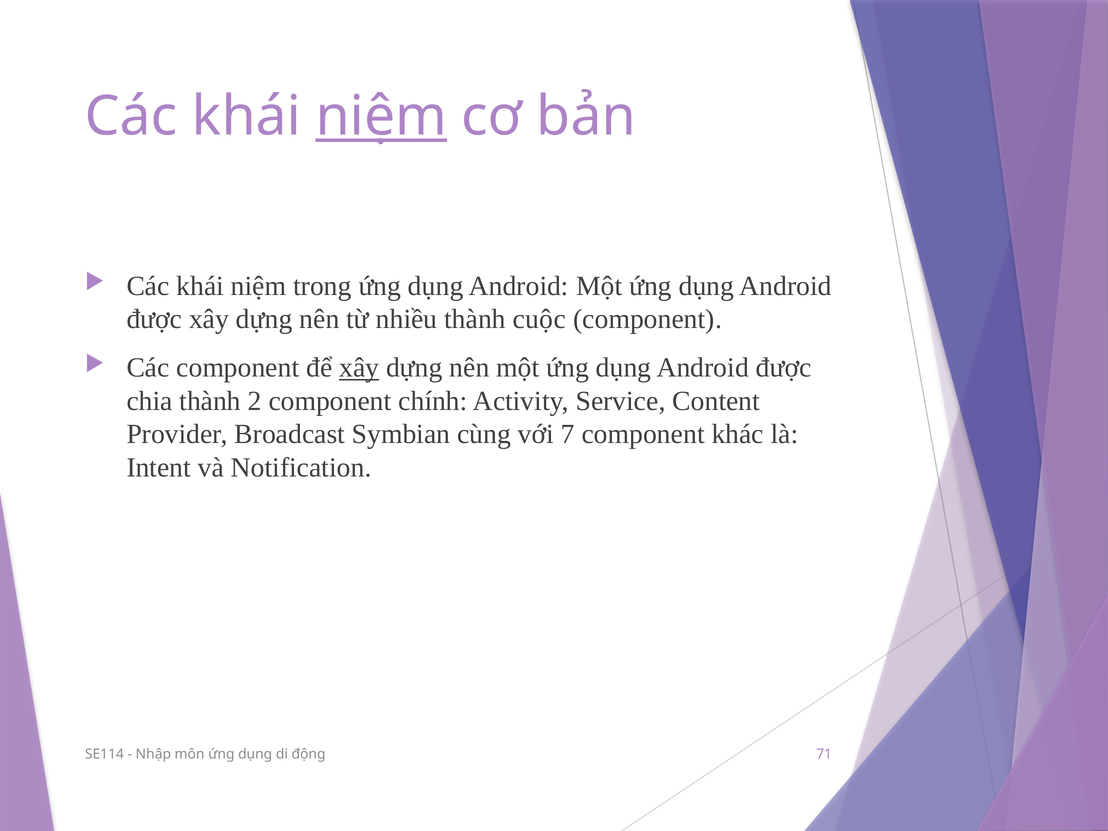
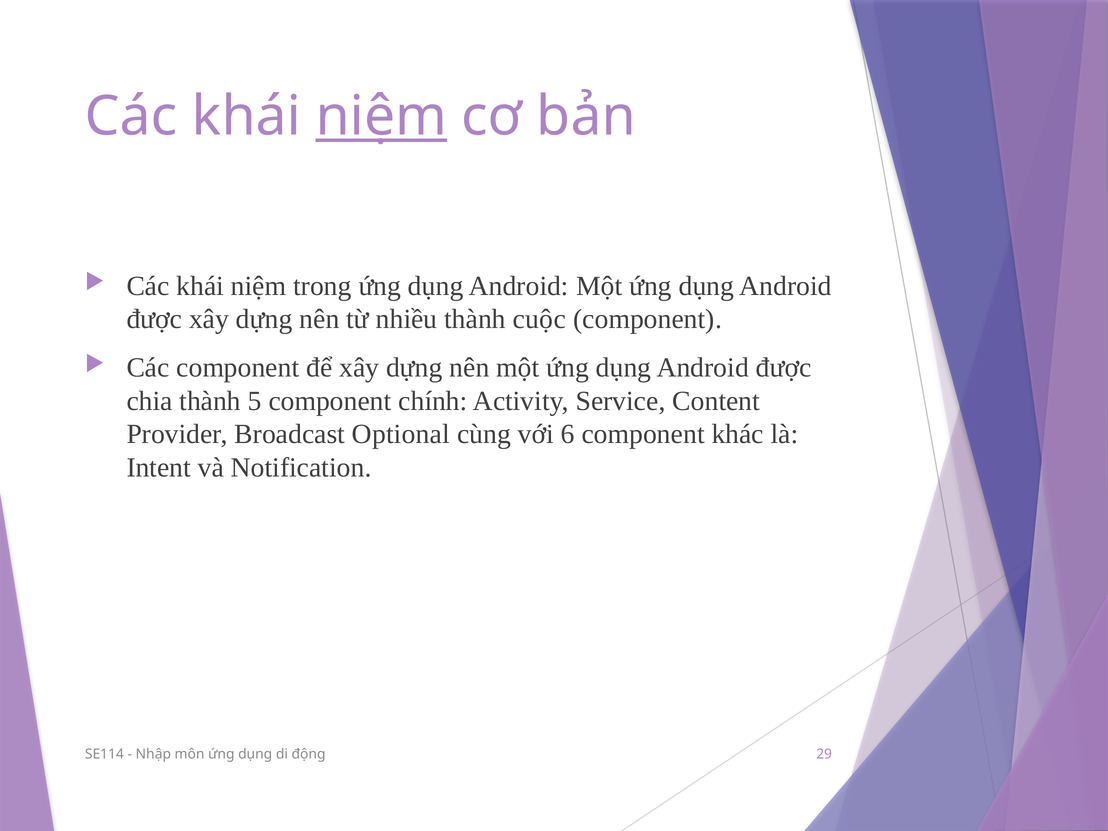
xây underline: present -> none (359, 368)
2: 2 -> 5 (255, 401)
Symbian: Symbian -> Optional (401, 434)
7: 7 -> 6 (568, 434)
71: 71 -> 29 (824, 754)
